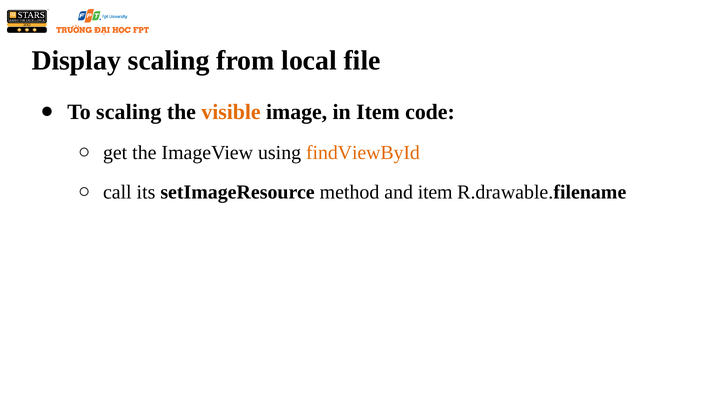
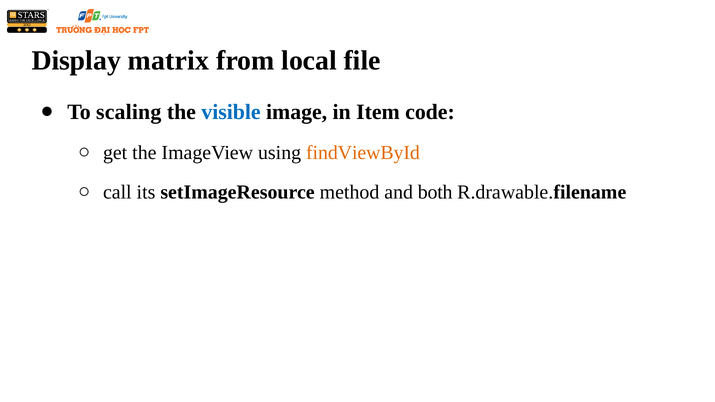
Display scaling: scaling -> matrix (169, 61)
visible colour: orange -> blue (231, 112)
and item: item -> both (435, 192)
